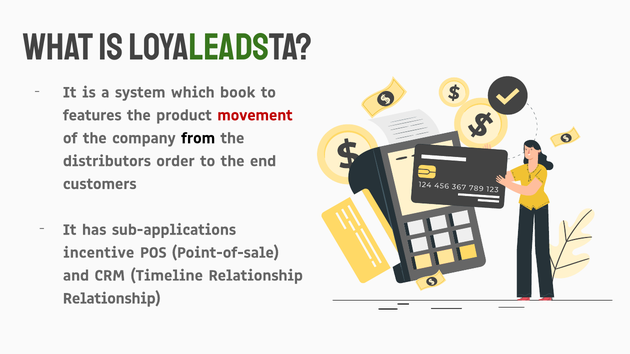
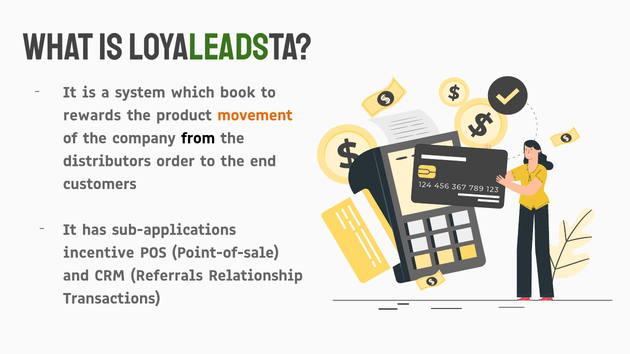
features: features -> rewards (92, 115)
movement colour: red -> orange (255, 115)
Timeline: Timeline -> Referrals (167, 275)
Relationship: Relationship -> Transactions (112, 298)
